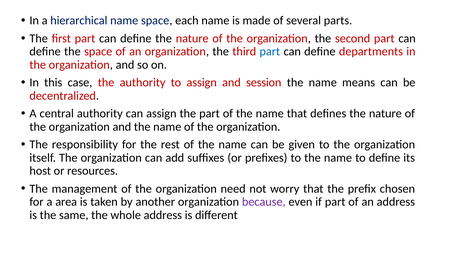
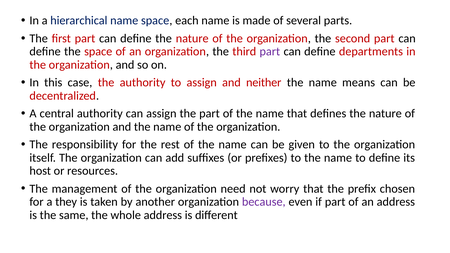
part colour: blue -> purple (270, 52)
session: session -> neither (264, 83)
area: area -> they (66, 202)
